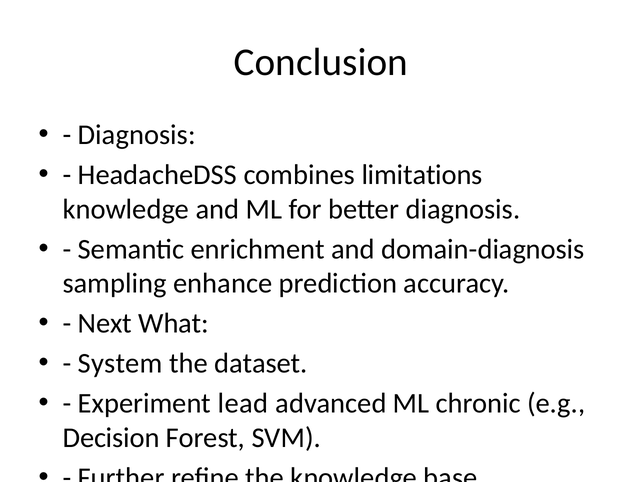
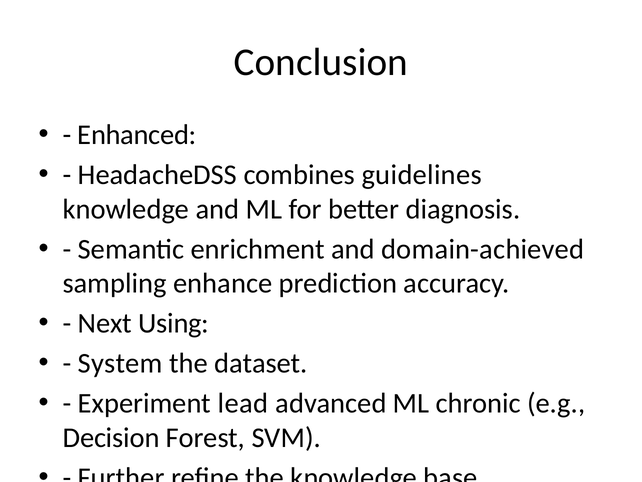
Diagnosis: Diagnosis -> Enhanced (137, 135)
limitations: limitations -> guidelines (422, 175)
domain-diagnosis: domain-diagnosis -> domain-achieved (483, 249)
What: What -> Using (174, 323)
